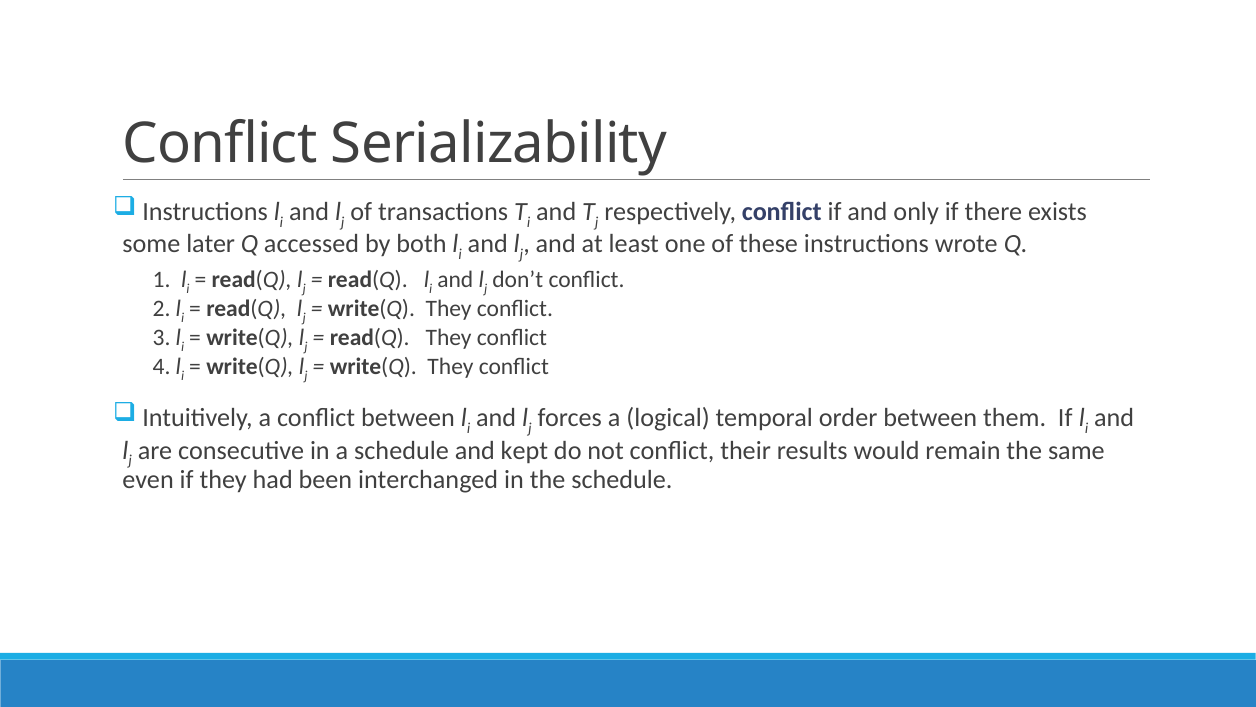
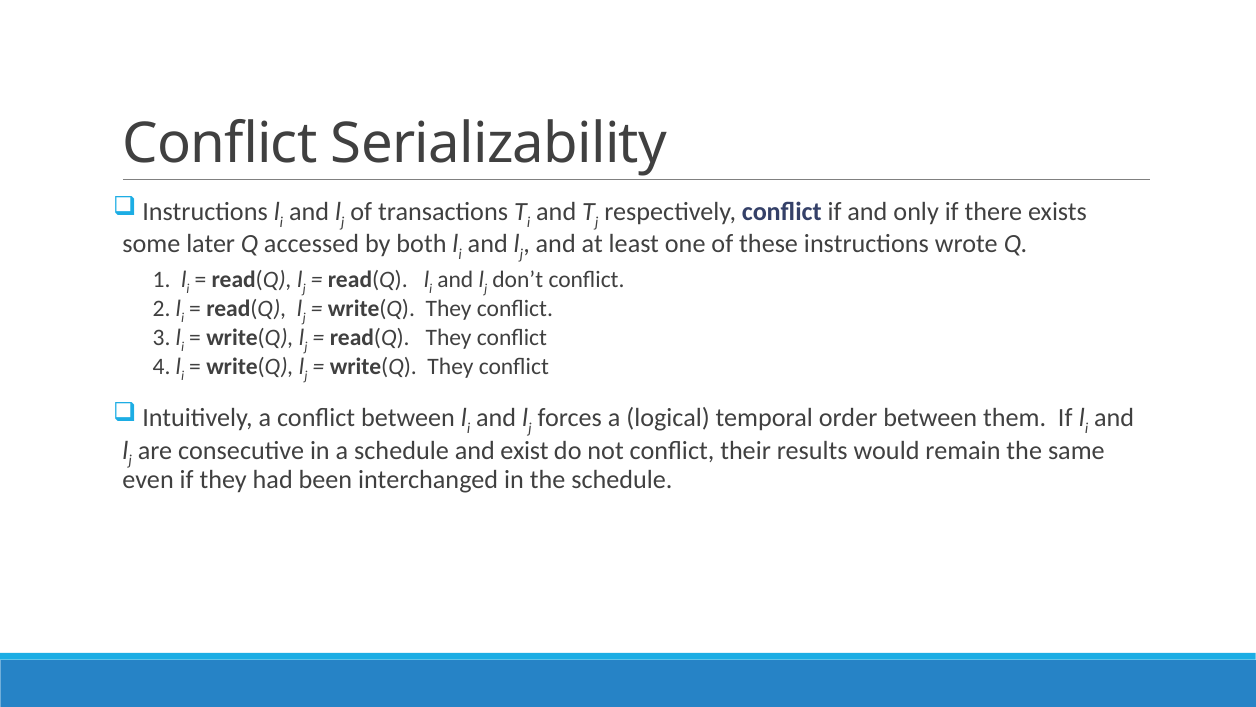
kept: kept -> exist (525, 450)
